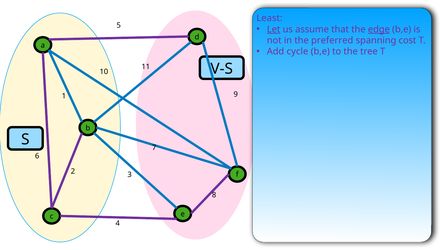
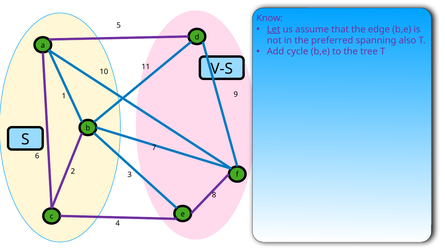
Least: Least -> Know (270, 18)
edge underline: present -> none (379, 29)
cost: cost -> also (407, 40)
